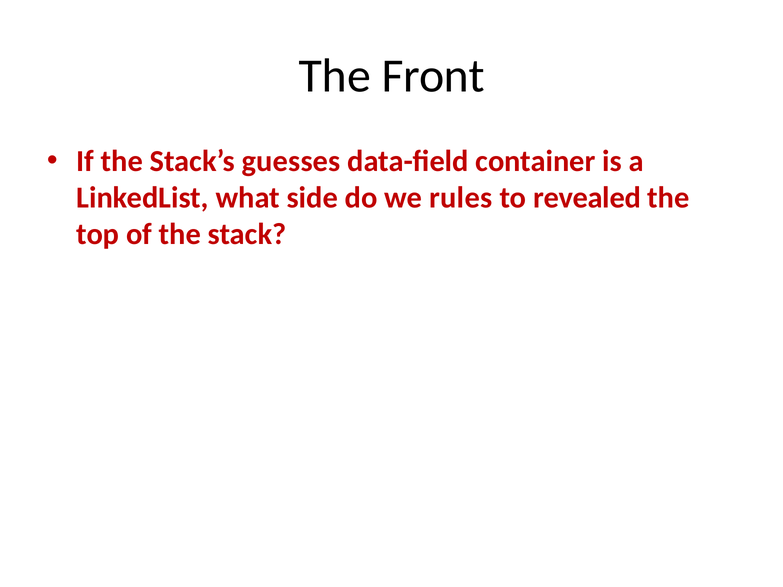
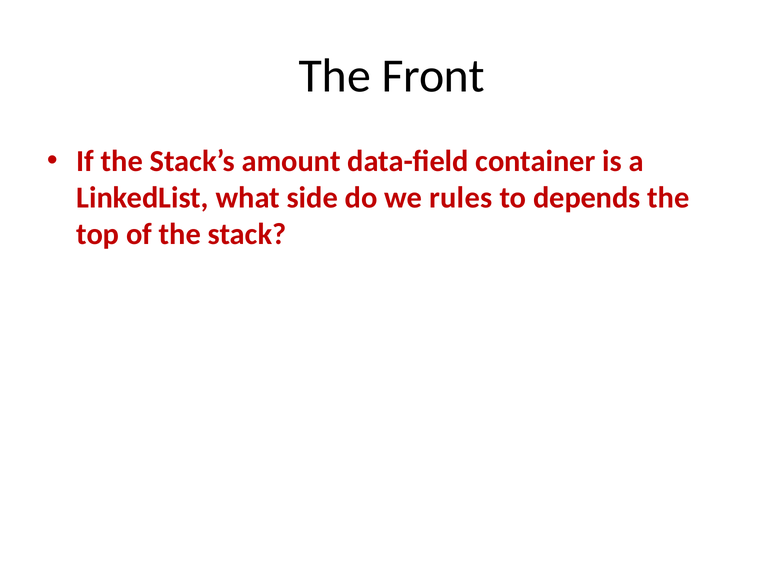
guesses: guesses -> amount (291, 161)
revealed: revealed -> depends (587, 198)
